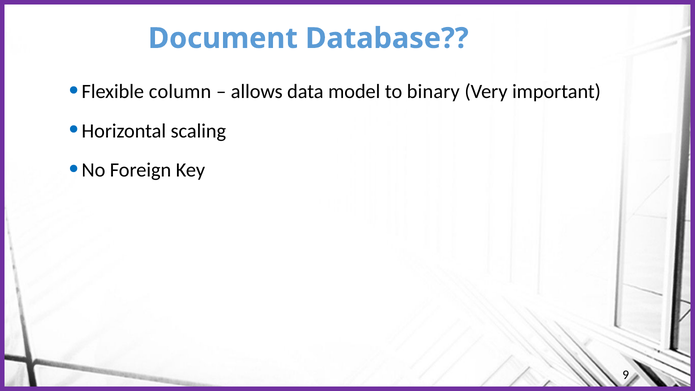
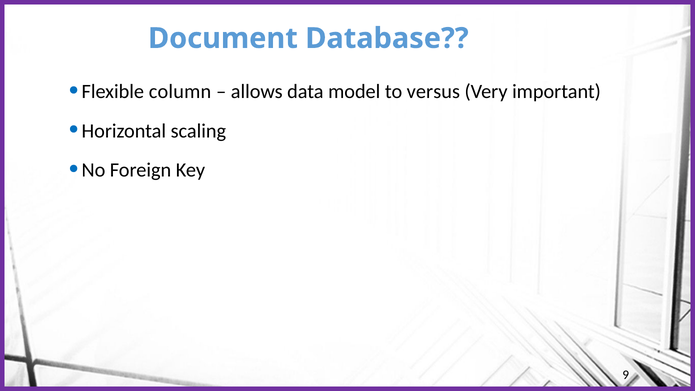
binary: binary -> versus (433, 92)
